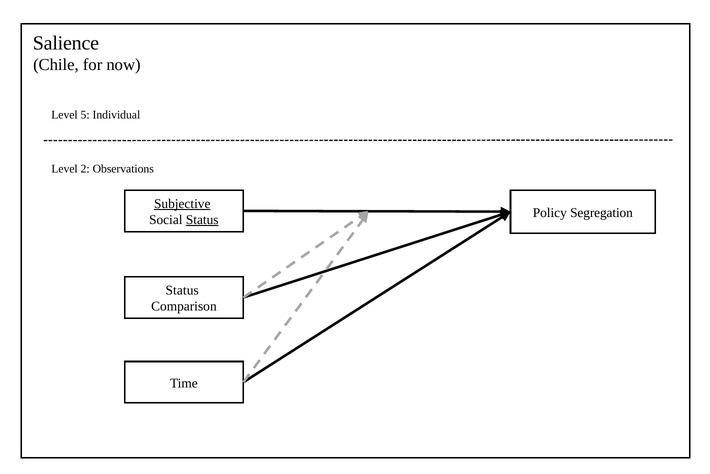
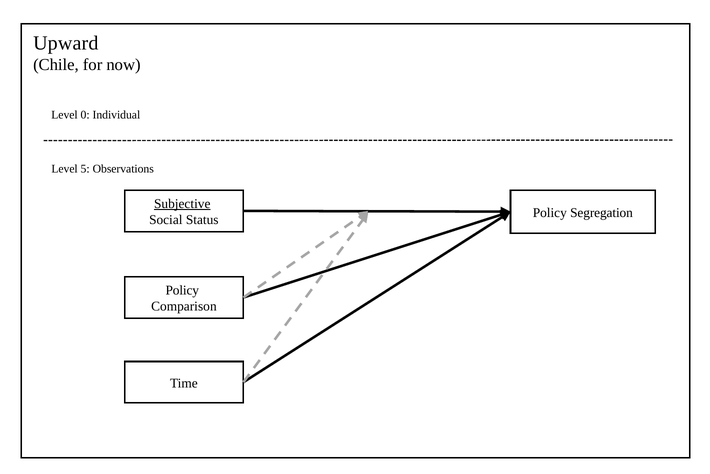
Salience: Salience -> Upward (66, 43)
5: 5 -> 0 (85, 115)
2: 2 -> 5 (85, 169)
Status underline: present -> none (202, 220)
Status: Status -> Policy (182, 290)
